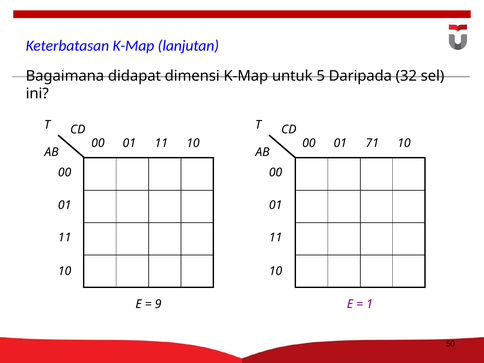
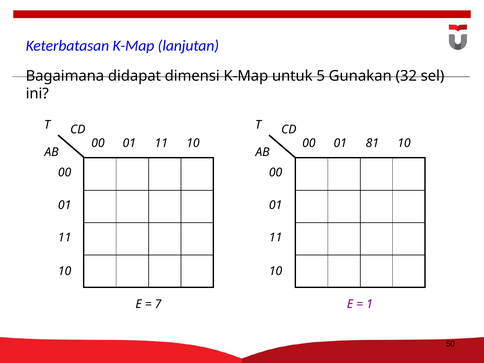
Daripada: Daripada -> Gunakan (360, 76)
71: 71 -> 81 (372, 143)
9: 9 -> 7 (158, 304)
